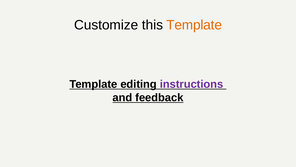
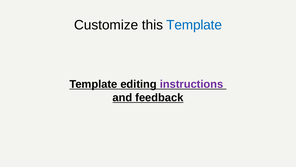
Template colour: orange -> blue (194, 25)
